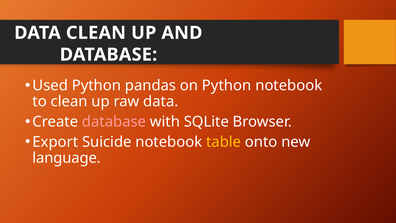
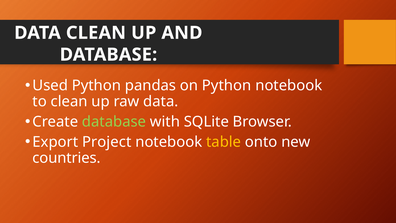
database colour: pink -> light green (114, 122)
Suicide: Suicide -> Project (107, 142)
language: language -> countries (67, 158)
